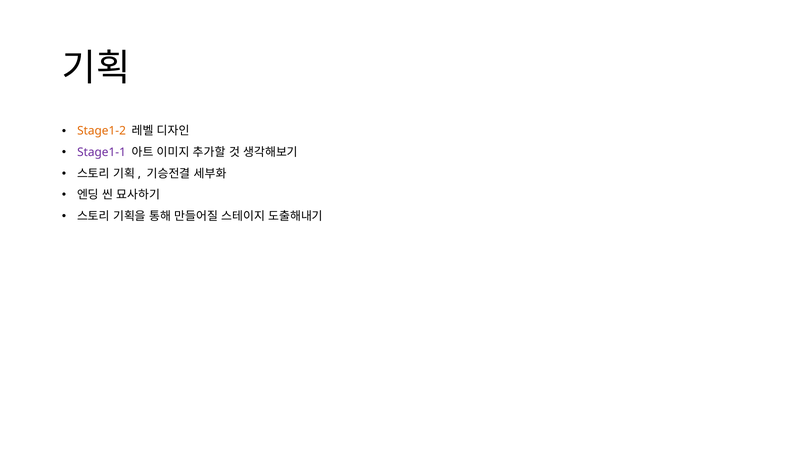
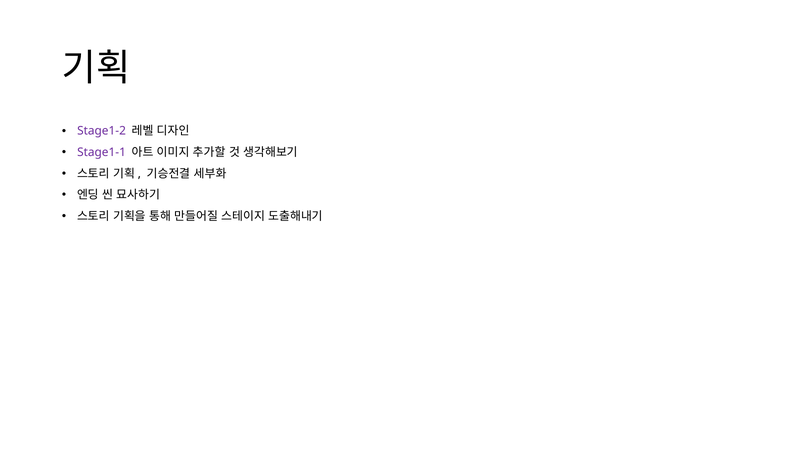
Stage1-2 colour: orange -> purple (102, 131)
